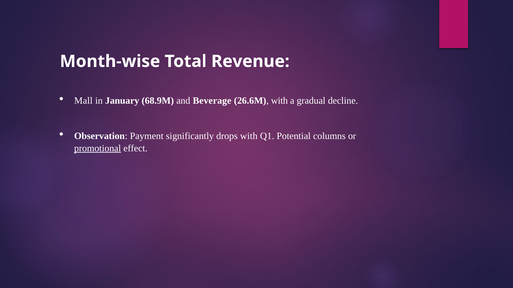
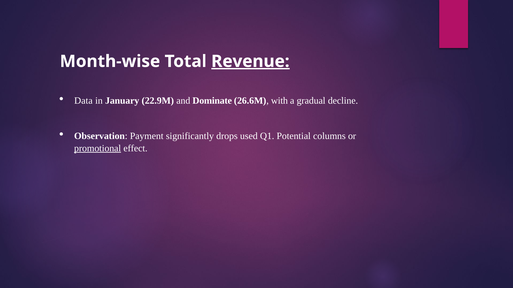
Revenue underline: none -> present (250, 61)
Mall: Mall -> Data (83, 101)
68.9M: 68.9M -> 22.9M (158, 101)
Beverage: Beverage -> Dominate (212, 101)
drops with: with -> used (249, 136)
